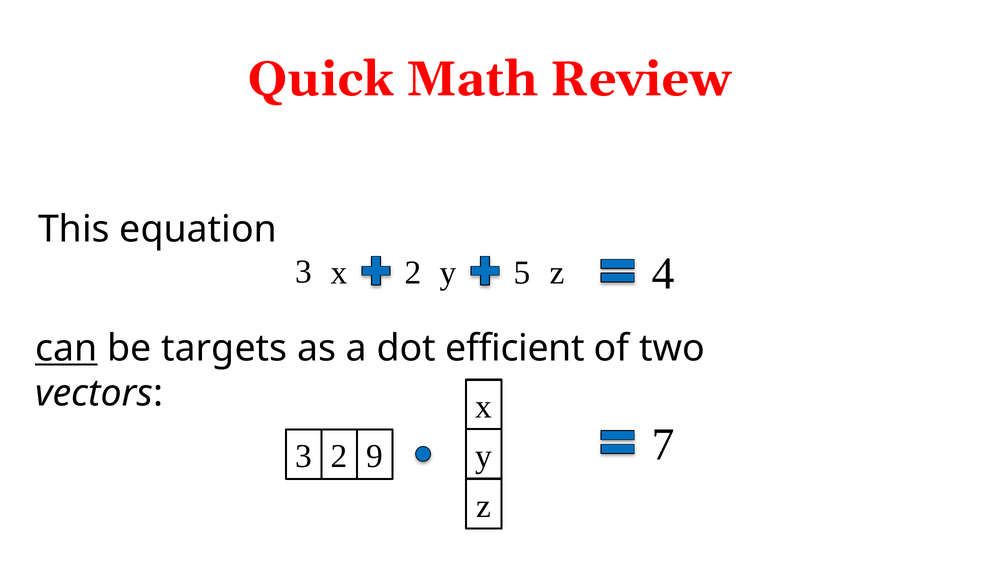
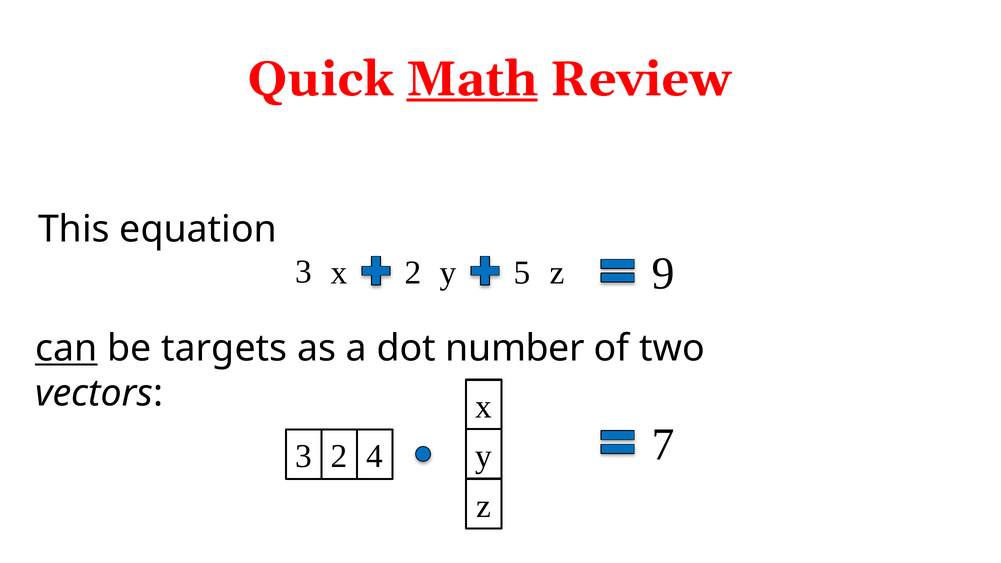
Math underline: none -> present (472, 79)
4: 4 -> 9 (663, 273)
efficient: efficient -> number (515, 348)
9: 9 -> 4 (375, 456)
